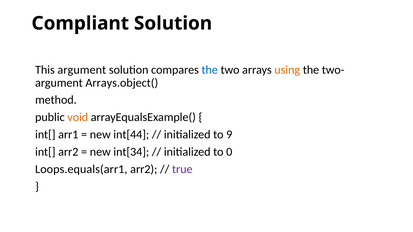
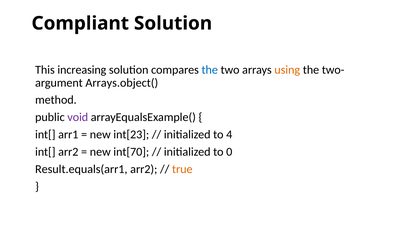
This argument: argument -> increasing (82, 70)
void colour: orange -> purple (78, 117)
int[44: int[44 -> int[23 (131, 135)
9: 9 -> 4 (229, 135)
int[34: int[34 -> int[70 (131, 152)
Loops.equals(arr1: Loops.equals(arr1 -> Result.equals(arr1 (81, 169)
true colour: purple -> orange (182, 169)
